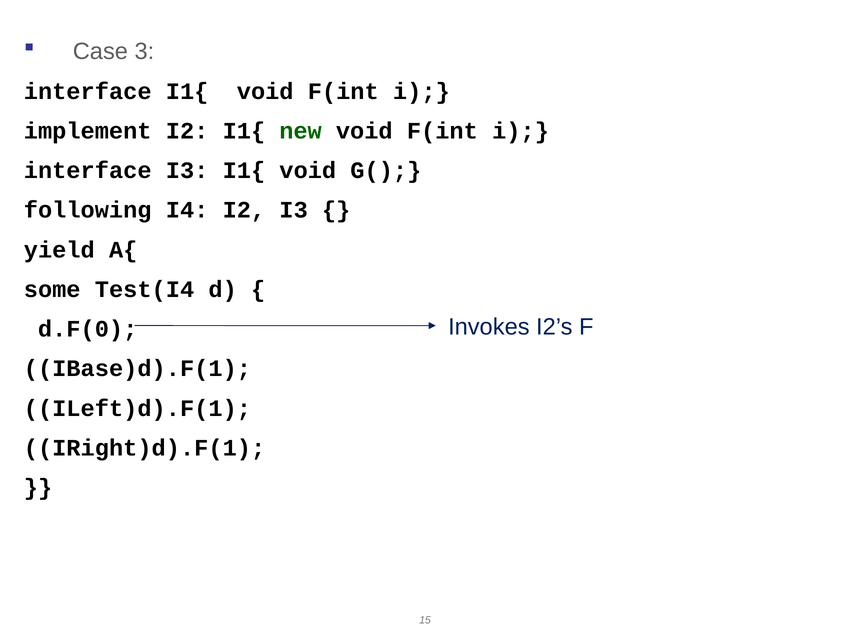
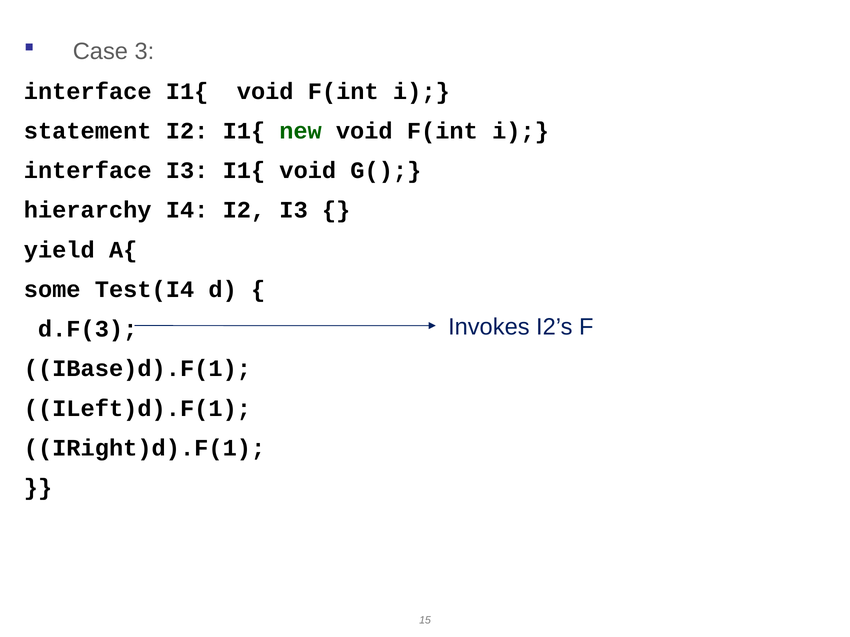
implement: implement -> statement (88, 131)
following: following -> hierarchy (88, 210)
d.F(0: d.F(0 -> d.F(3 (88, 329)
